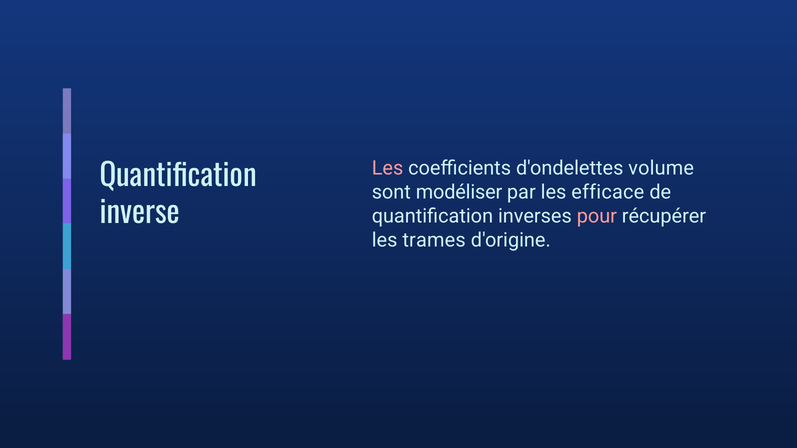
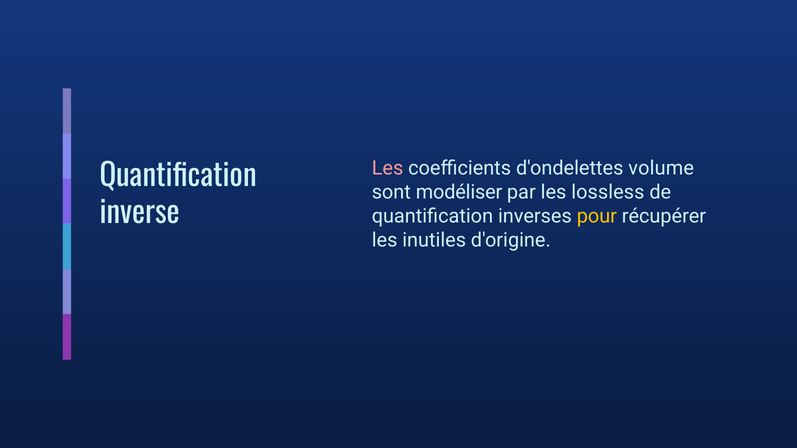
efficace: efficace -> lossless (608, 192)
pour colour: pink -> yellow (597, 216)
trames: trames -> inutiles (434, 240)
